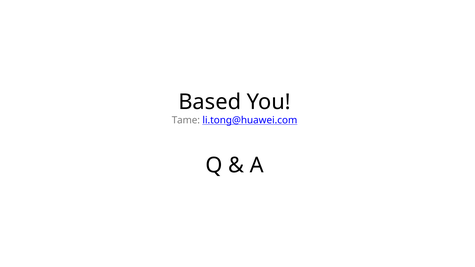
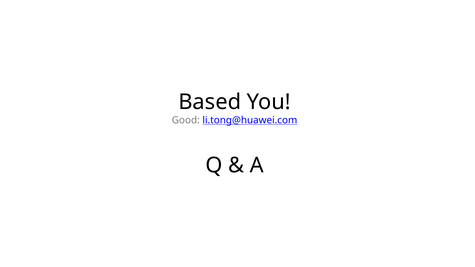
Tame: Tame -> Good (186, 120)
